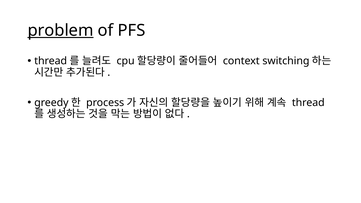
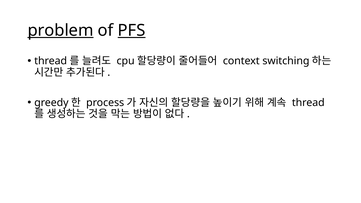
PFS underline: none -> present (132, 30)
